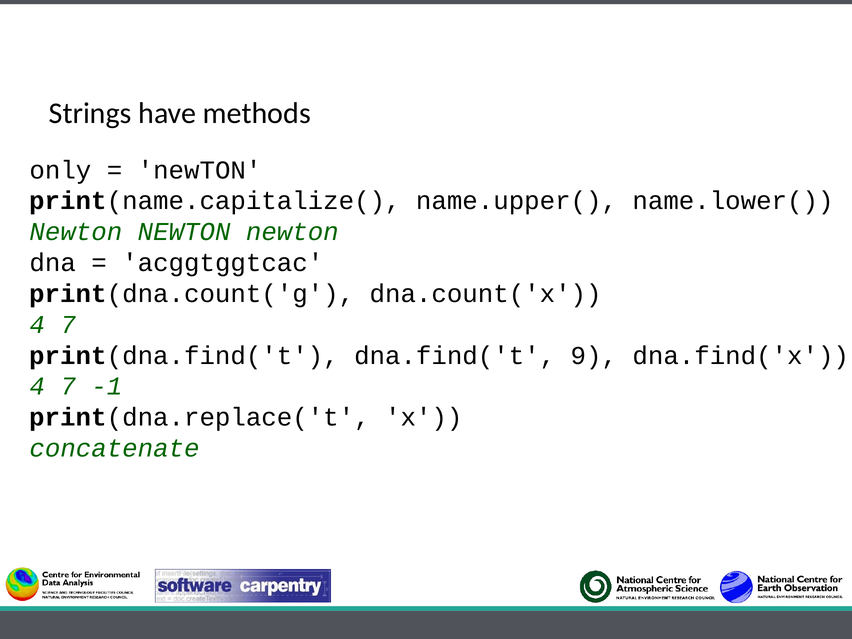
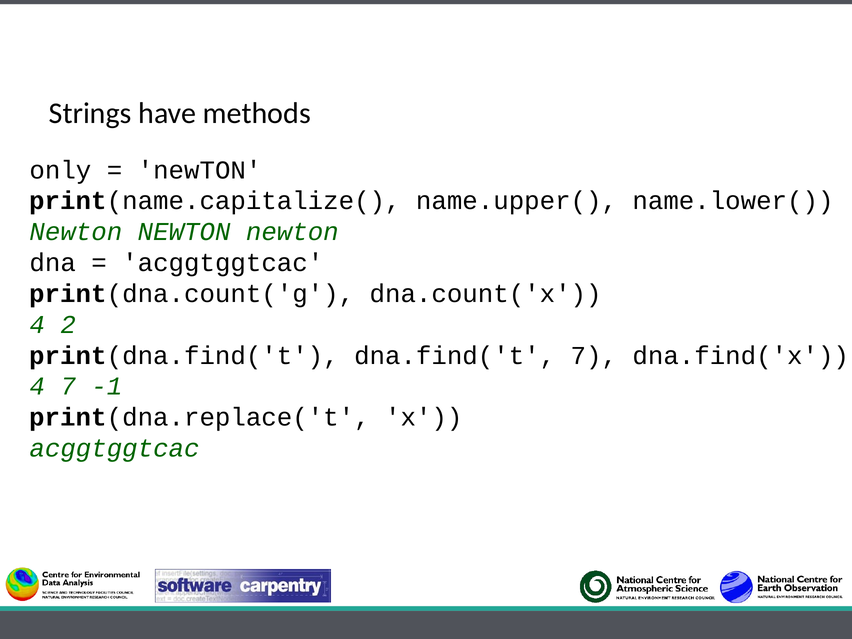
7: 7 -> 2 (68, 325)
dna.find('t 9: 9 -> 7 (594, 355)
concatenate: concatenate -> acggtggtcac (114, 448)
